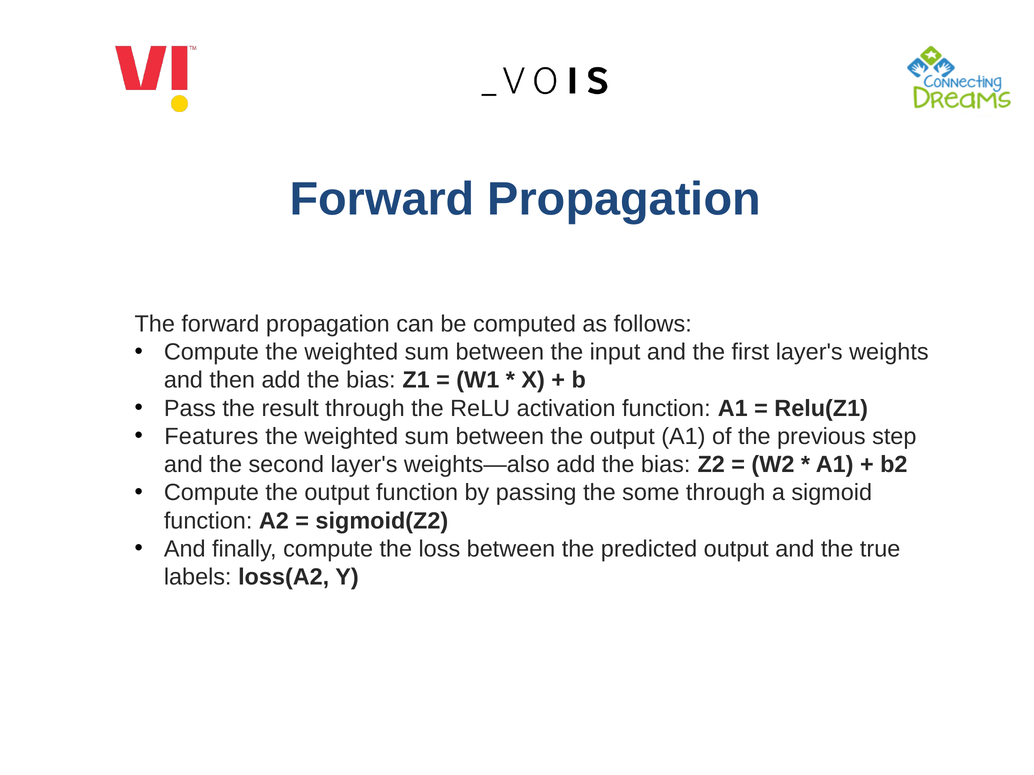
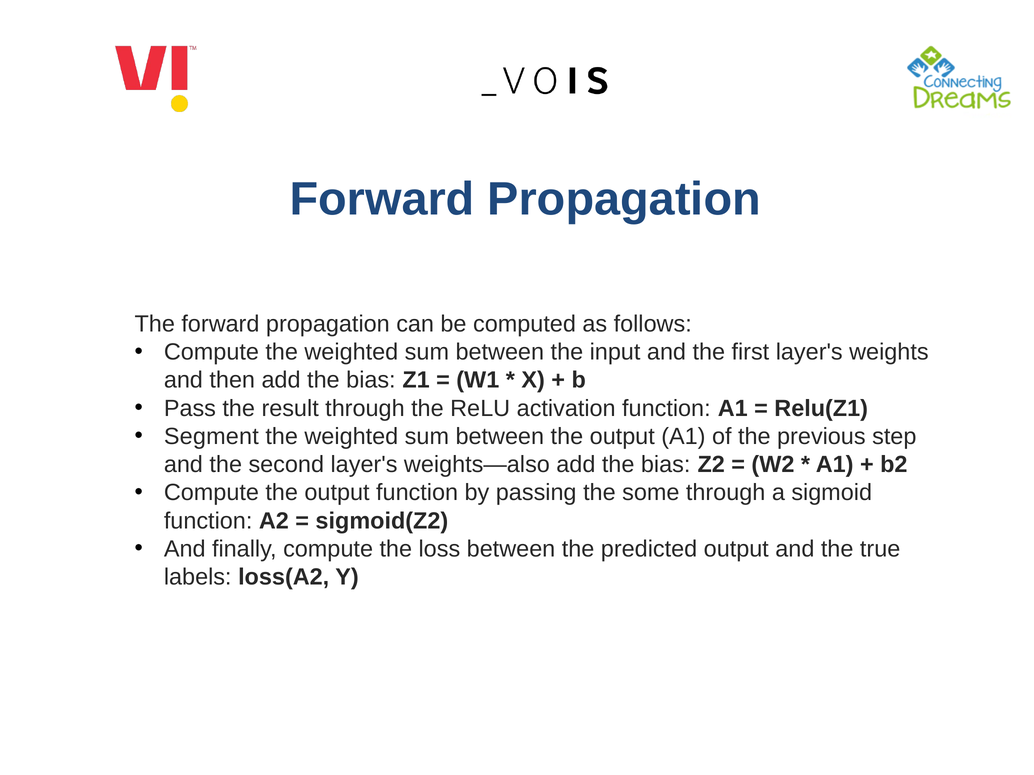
Features: Features -> Segment (211, 437)
